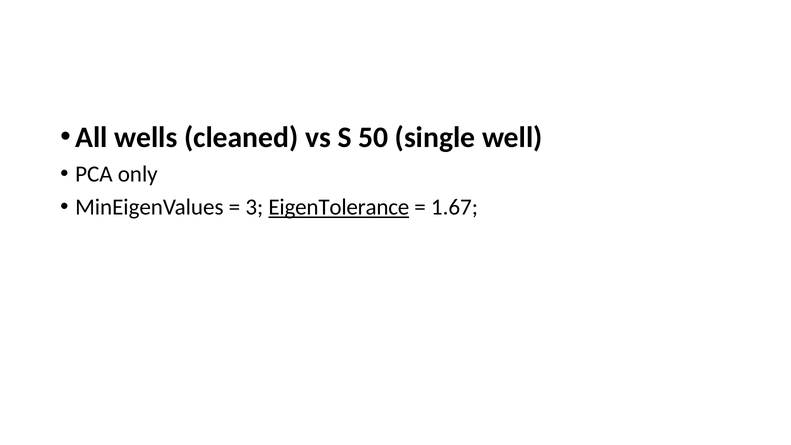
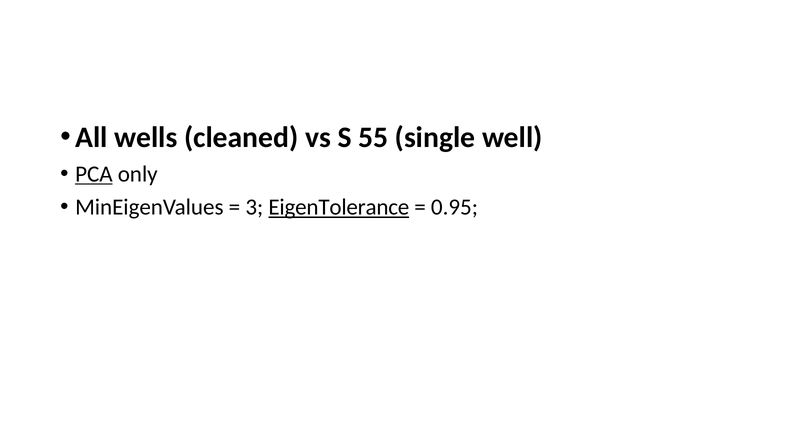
50: 50 -> 55 (373, 137)
PCA underline: none -> present (94, 174)
1.67: 1.67 -> 0.95 (454, 207)
